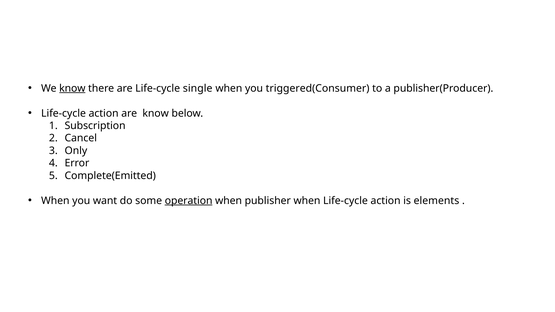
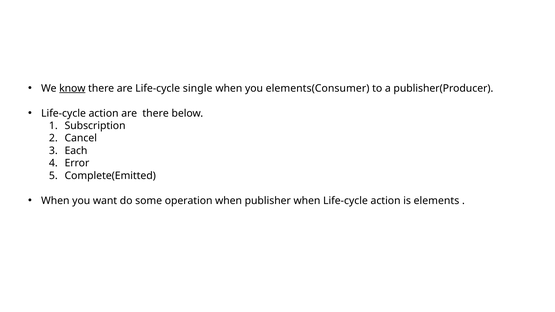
triggered(Consumer: triggered(Consumer -> elements(Consumer (318, 88)
are know: know -> there (156, 113)
Only: Only -> Each (76, 151)
operation underline: present -> none (189, 201)
